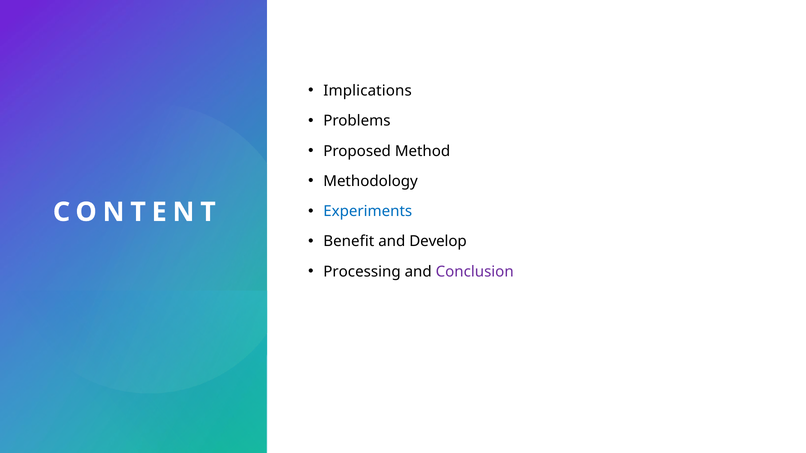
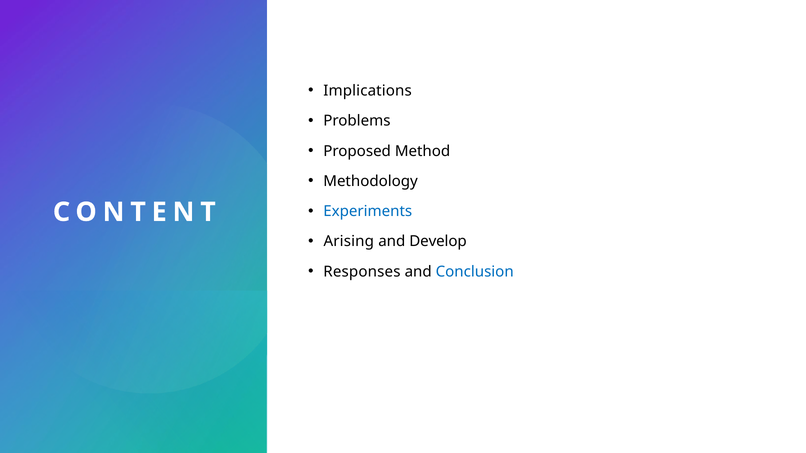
Benefit: Benefit -> Arising (349, 242)
Processing: Processing -> Responses (362, 272)
Conclusion colour: purple -> blue (475, 272)
